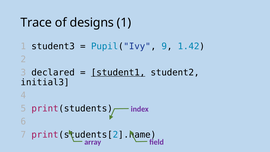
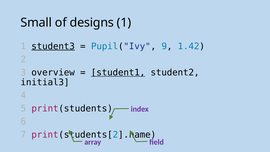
Trace: Trace -> Small (36, 23)
student3 underline: none -> present (53, 46)
declared: declared -> overview (53, 72)
